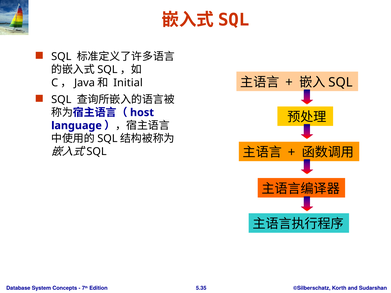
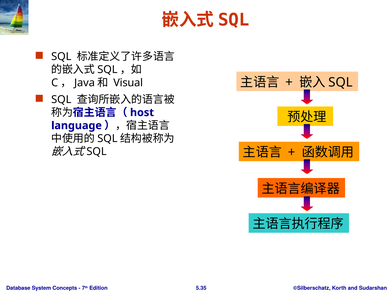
Initial: Initial -> Visual (128, 83)
